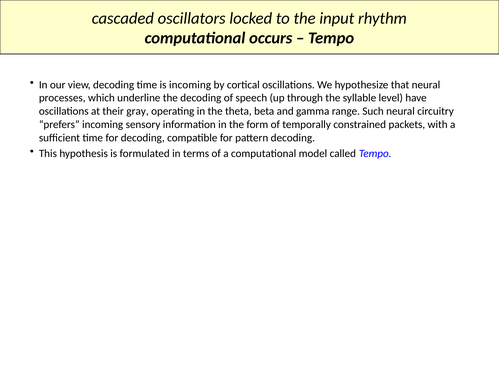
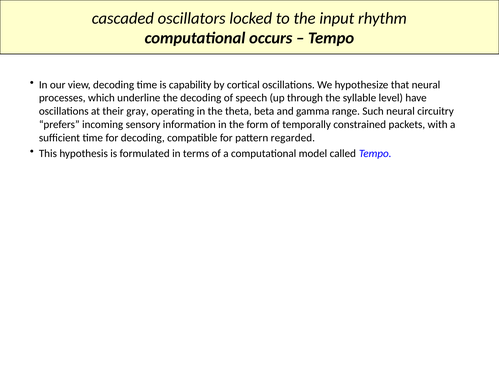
is incoming: incoming -> capability (190, 85)
pattern decoding: decoding -> regarded (293, 138)
